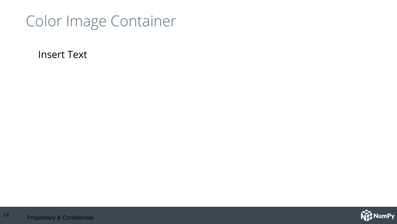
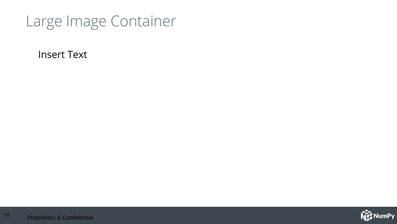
Color: Color -> Large (44, 21)
